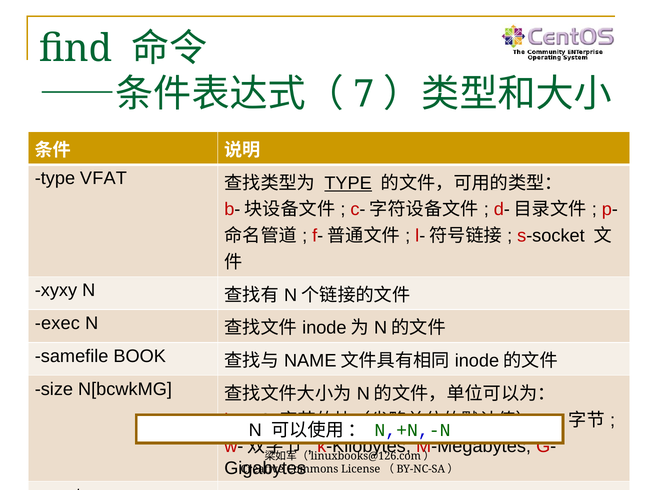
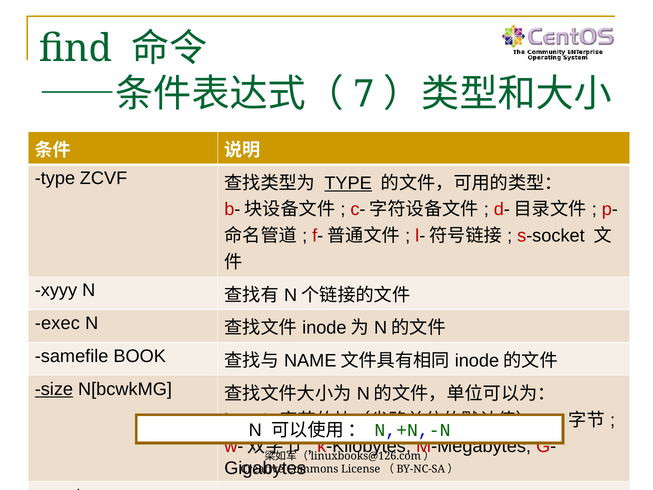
VFAT: VFAT -> ZCVF (104, 178)
xyxy: xyxy -> xyyy (56, 290)
size underline: none -> present (54, 389)
